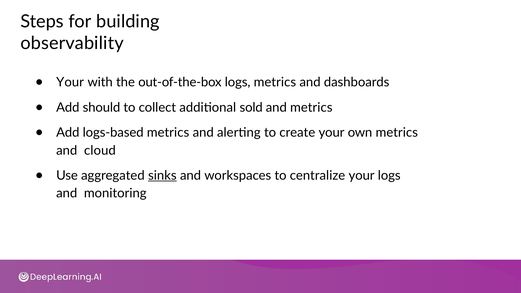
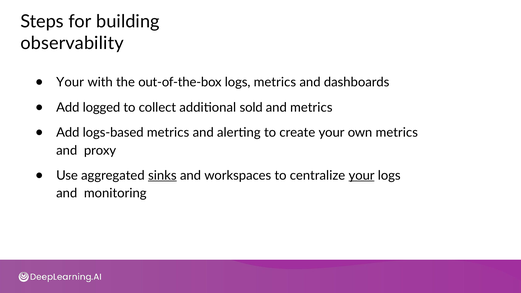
should: should -> logged (101, 108)
cloud: cloud -> proxy (100, 150)
your underline: none -> present (362, 175)
